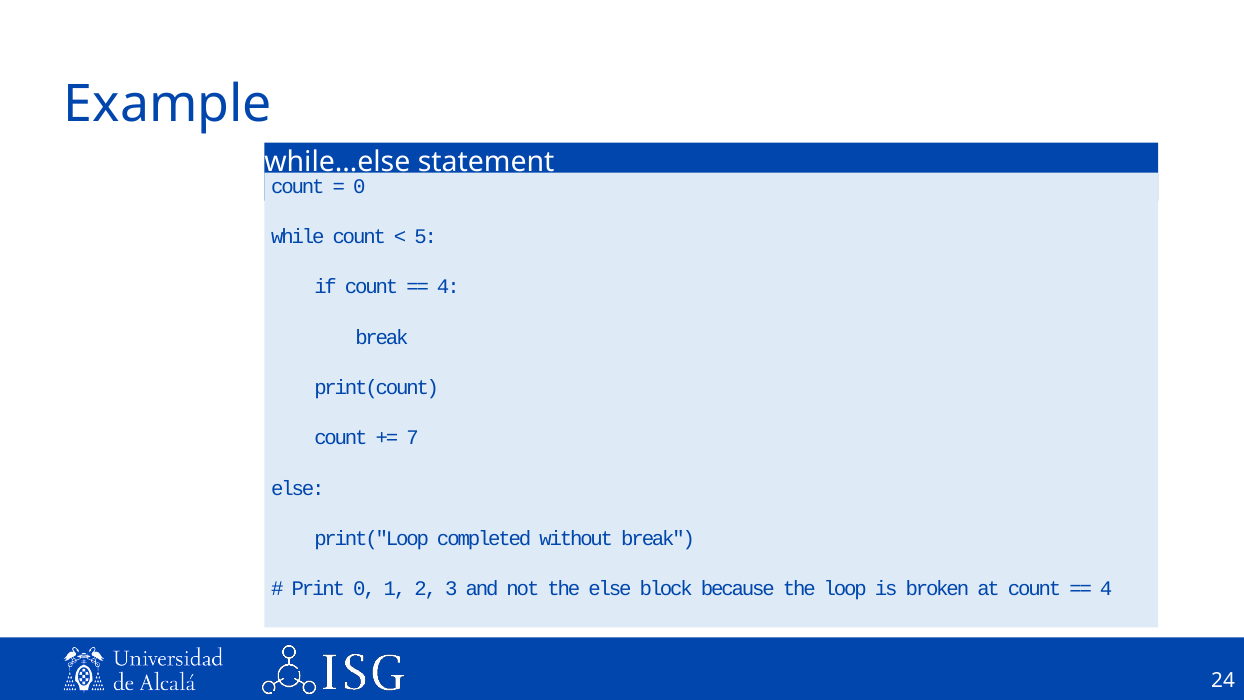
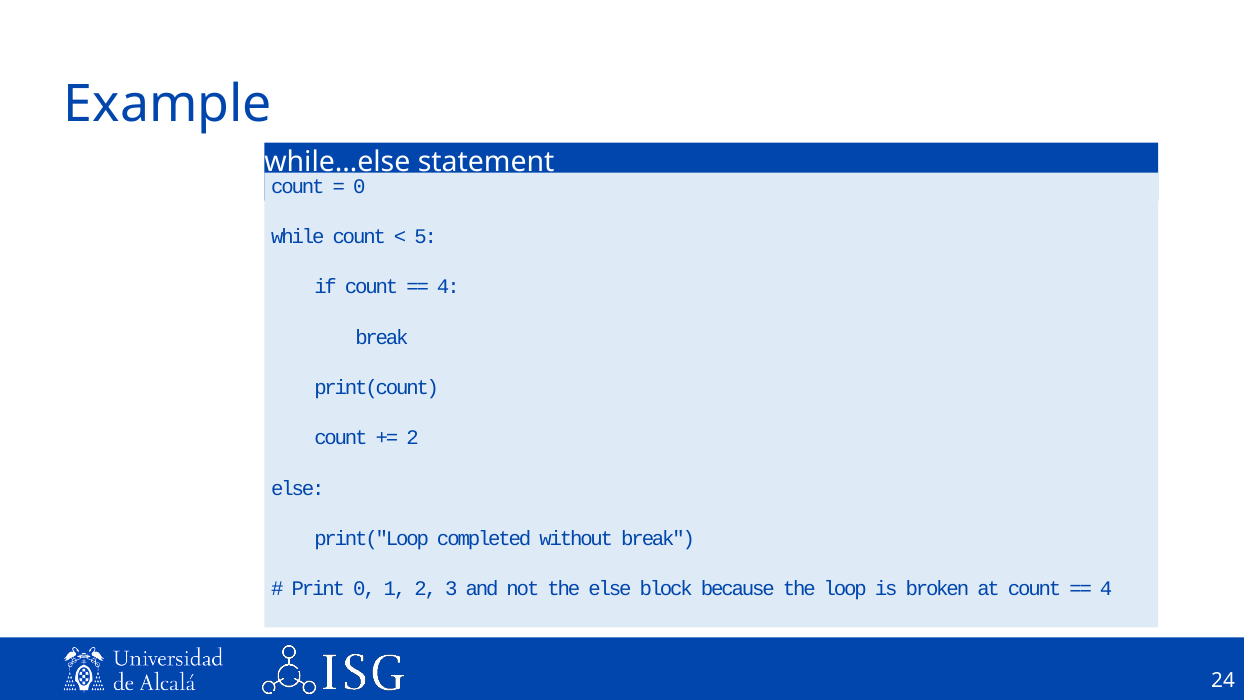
7: 7 -> 2 (413, 438)
